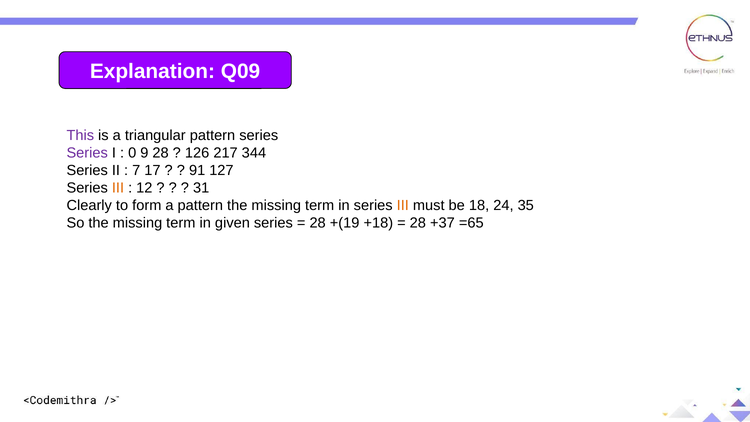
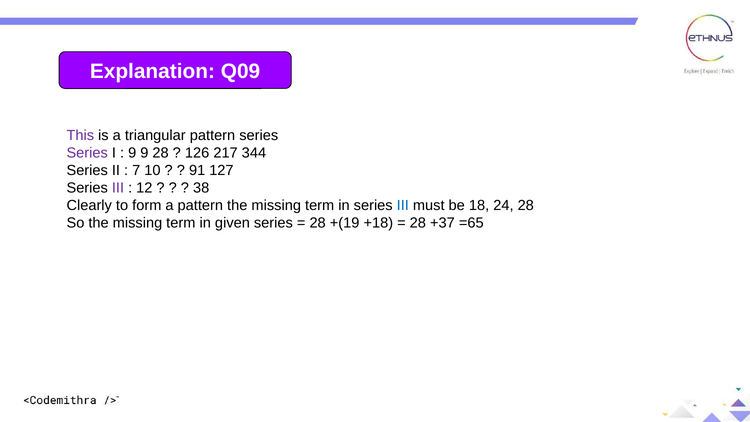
0: 0 -> 9 (132, 153)
17: 17 -> 10 (152, 170)
III colour: orange -> purple (118, 188)
31: 31 -> 38 (201, 188)
III colour: orange -> blue (403, 205)
24 35: 35 -> 28 (526, 205)
